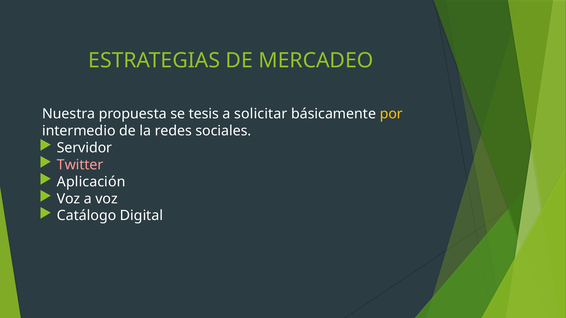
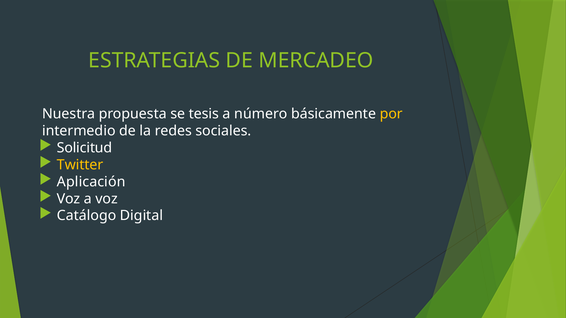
solicitar: solicitar -> número (261, 114)
Servidor: Servidor -> Solicitud (85, 148)
Twitter colour: pink -> yellow (80, 165)
